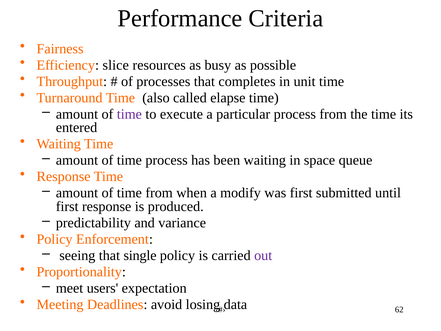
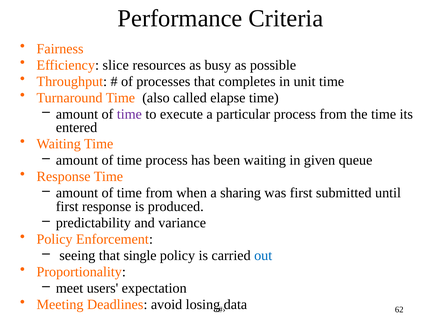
space: space -> given (320, 160)
modify: modify -> sharing (241, 193)
out colour: purple -> blue (263, 255)
